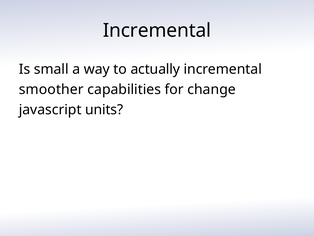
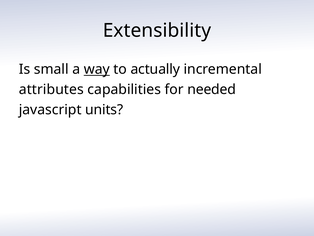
Incremental: Incremental -> Extensibility (157, 30)
way underline: none -> present (97, 69)
smoother: smoother -> attributes (51, 89)
change: change -> needed (212, 89)
